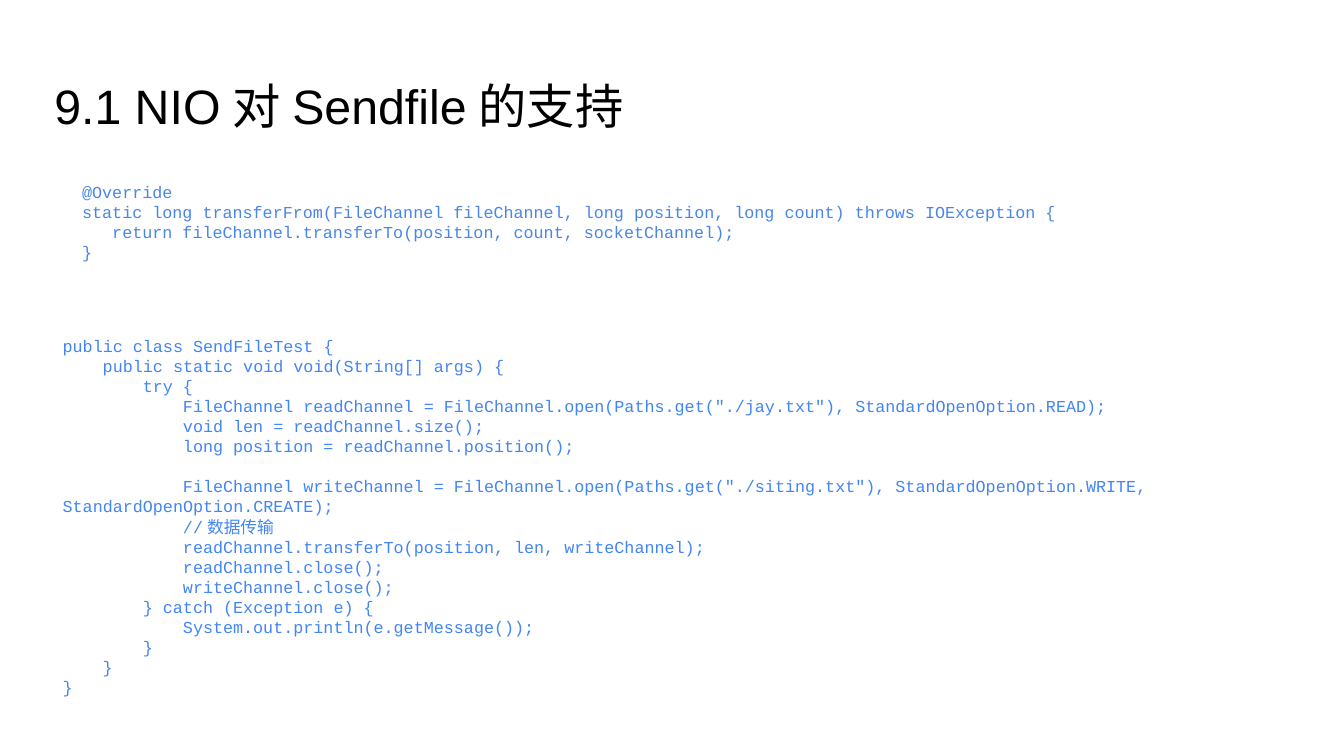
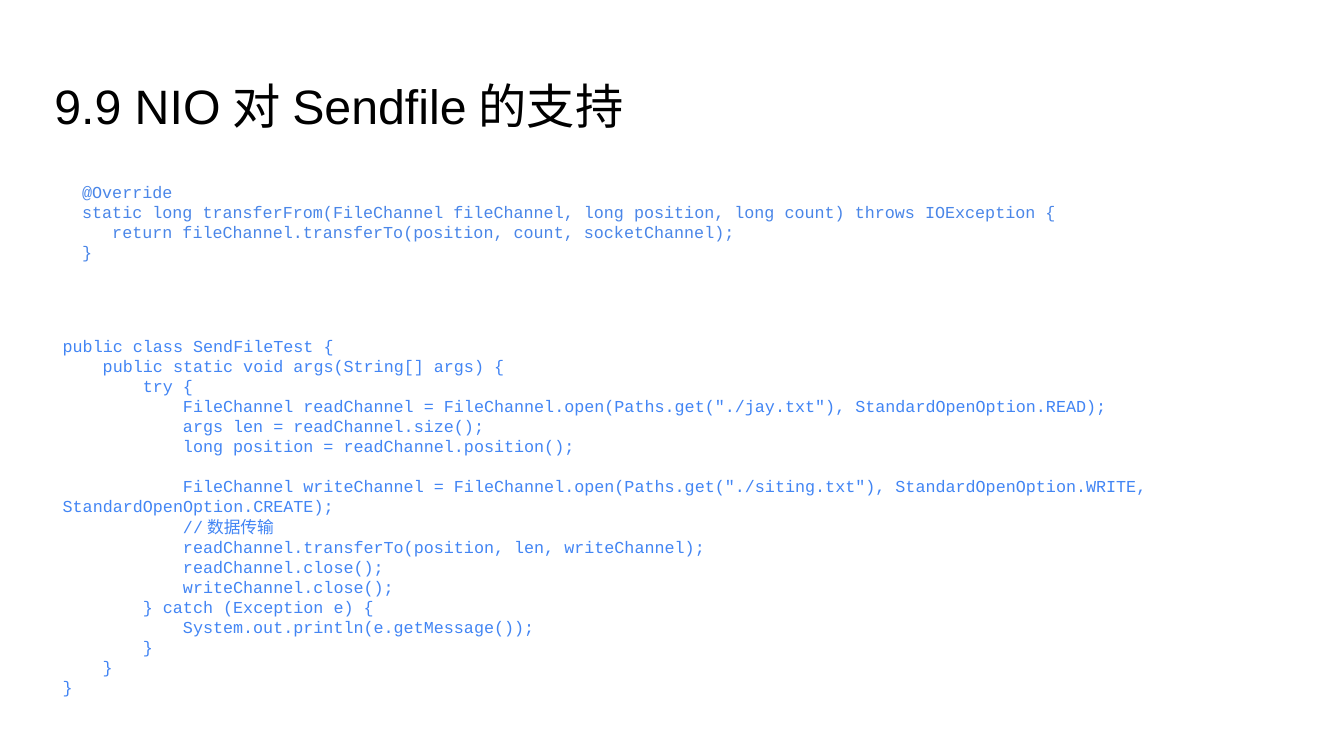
9.1: 9.1 -> 9.9 (88, 109)
void(String[: void(String[ -> args(String[ (359, 367)
void: void -> args (203, 427)
